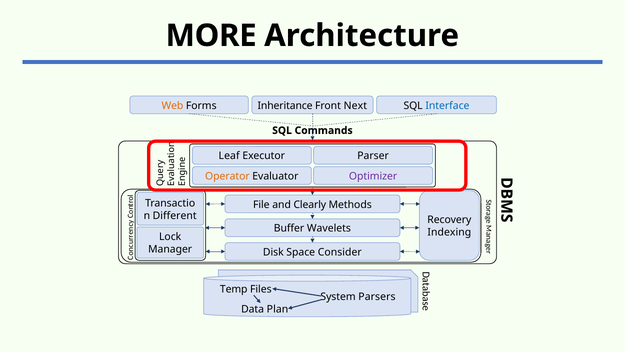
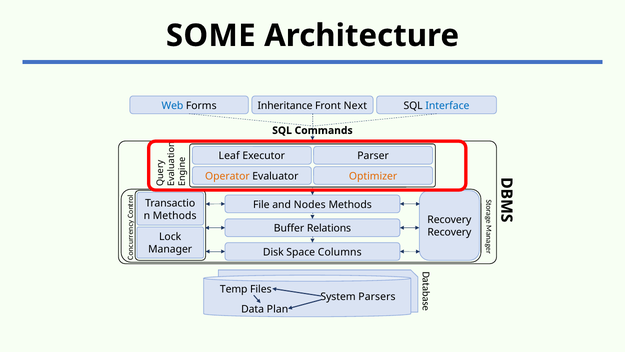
MORE: MORE -> SOME (211, 36)
Web colour: orange -> blue (172, 105)
Optimizer colour: purple -> orange (373, 176)
Clearly: Clearly -> Nodes (310, 204)
Different: Different -> Methods (175, 215)
Wavelets: Wavelets -> Relations (329, 228)
Indexing: Indexing -> Recovery (449, 232)
Consider: Consider -> Columns (340, 252)
